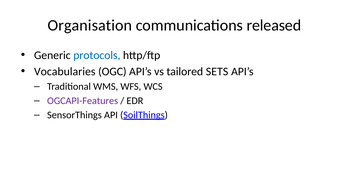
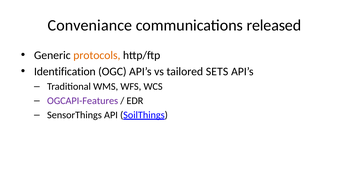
Organisation: Organisation -> Conveniance (90, 25)
protocols colour: blue -> orange (97, 55)
Vocabularies: Vocabularies -> Identification (65, 72)
